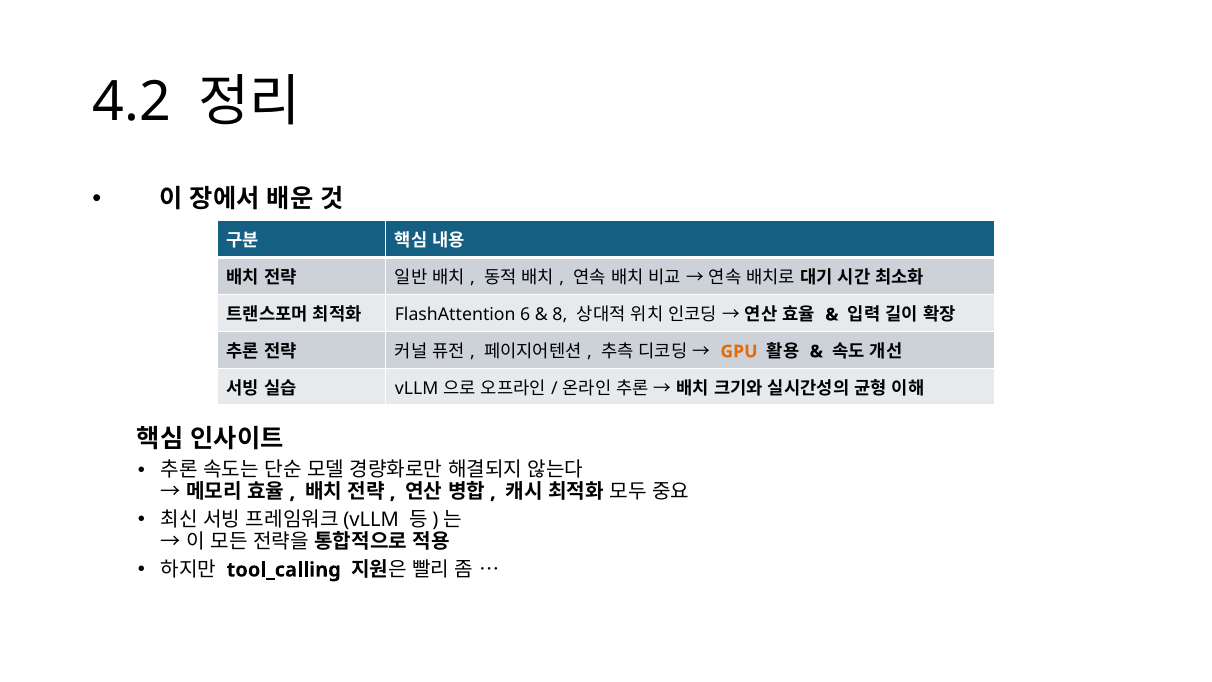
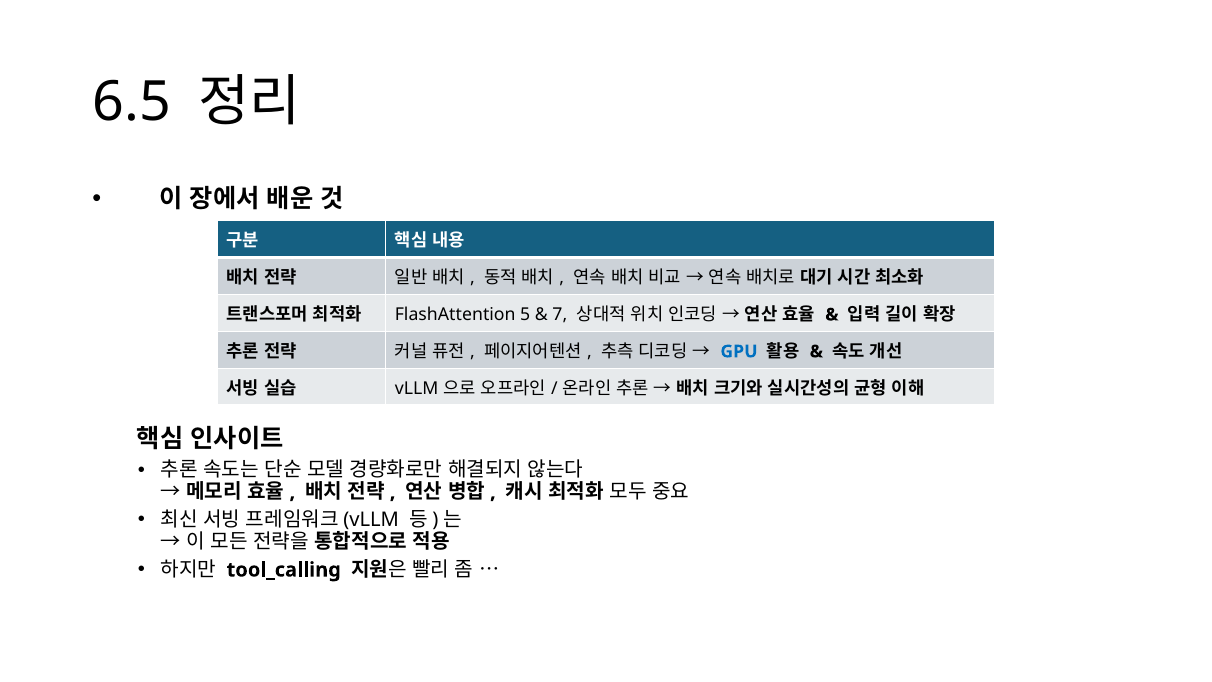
4.2: 4.2 -> 6.5 (132, 102)
6: 6 -> 5 (525, 315)
8: 8 -> 7 (560, 315)
GPU colour: orange -> blue (739, 351)
